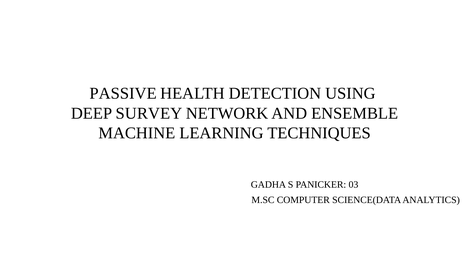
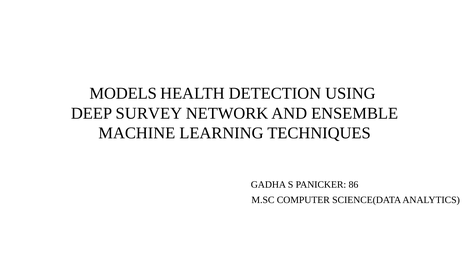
PASSIVE: PASSIVE -> MODELS (123, 94)
03: 03 -> 86 (353, 185)
